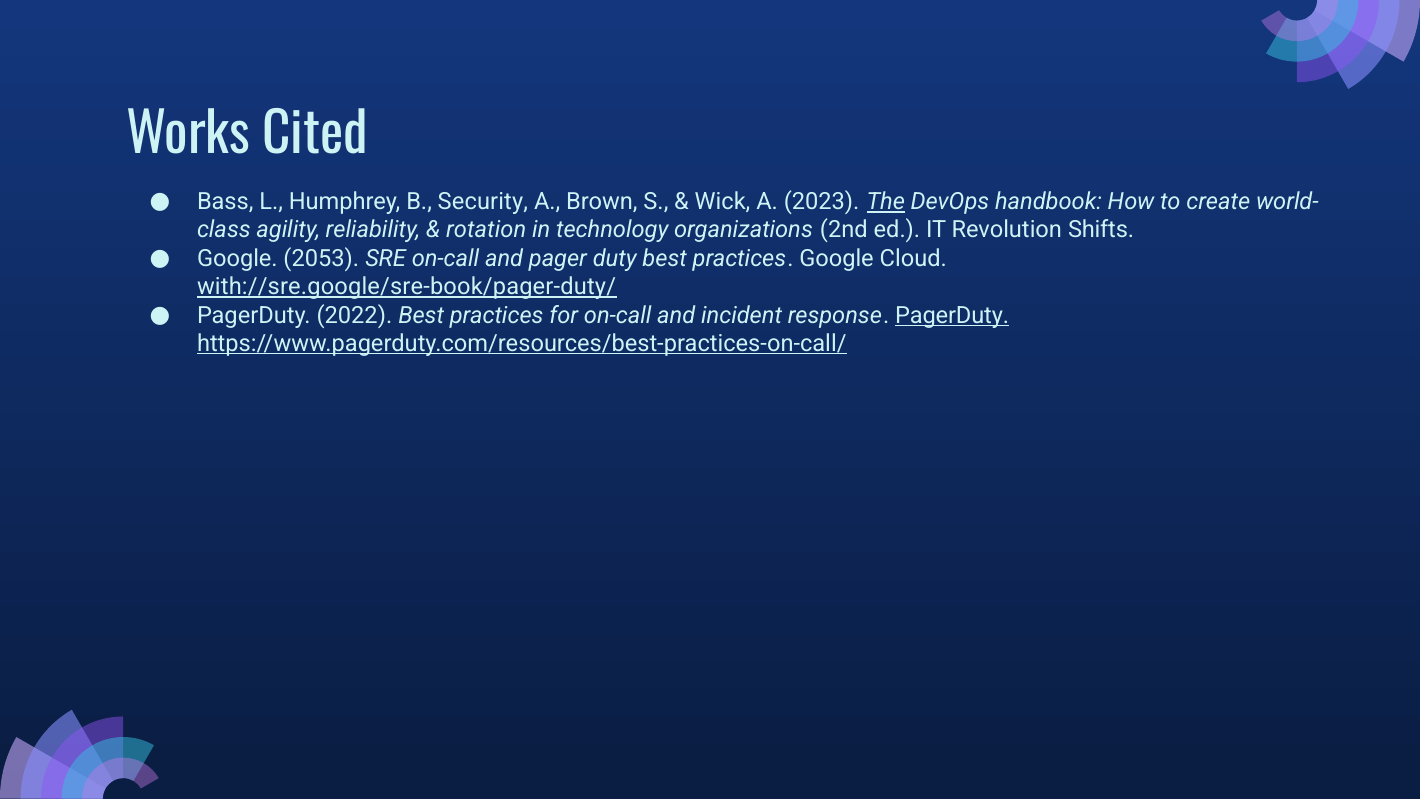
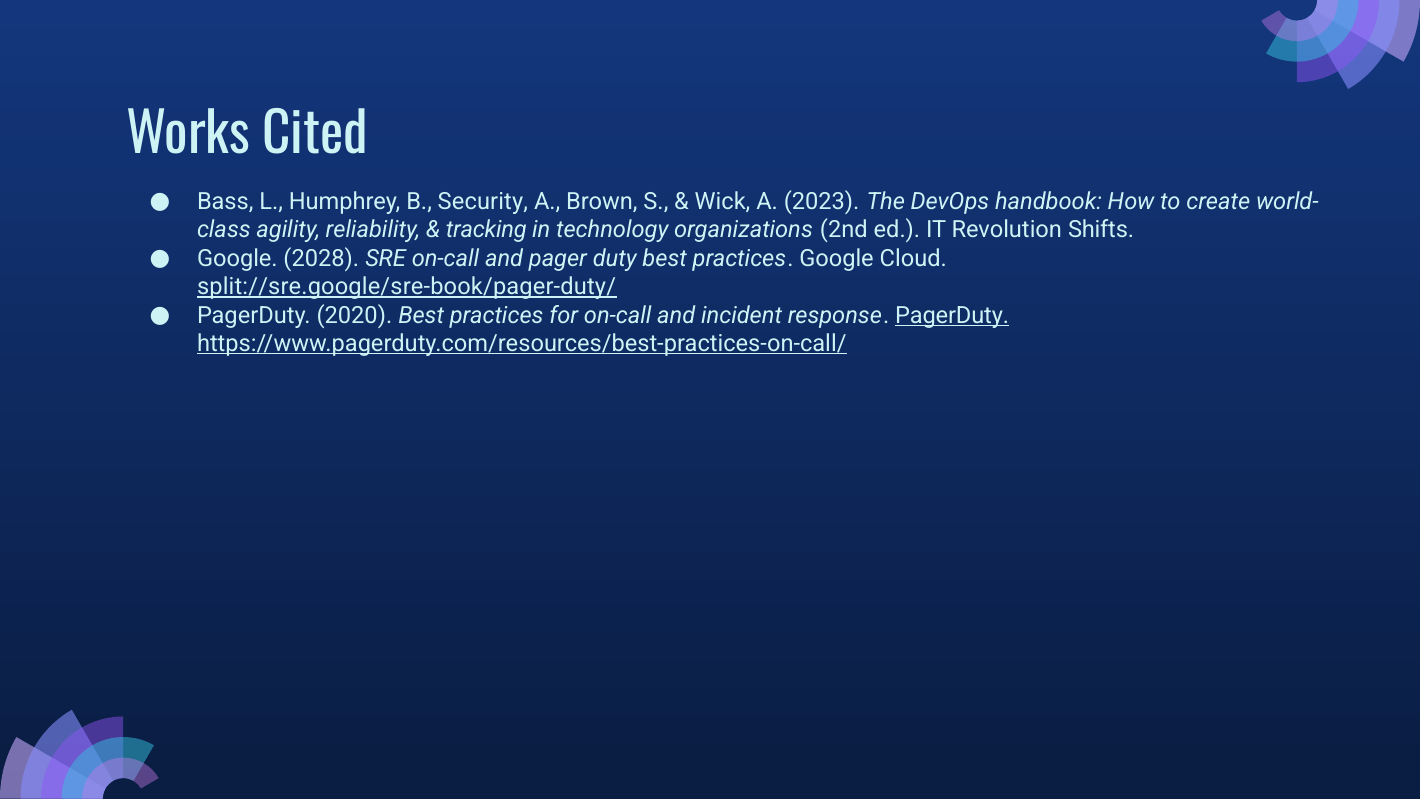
The underline: present -> none (886, 202)
rotation: rotation -> tracking (486, 230)
2053: 2053 -> 2028 (321, 258)
with://sre.google/sre-book/pager-duty/: with://sre.google/sre-book/pager-duty/ -> split://sre.google/sre-book/pager-duty/ (407, 287)
2022: 2022 -> 2020 (354, 315)
